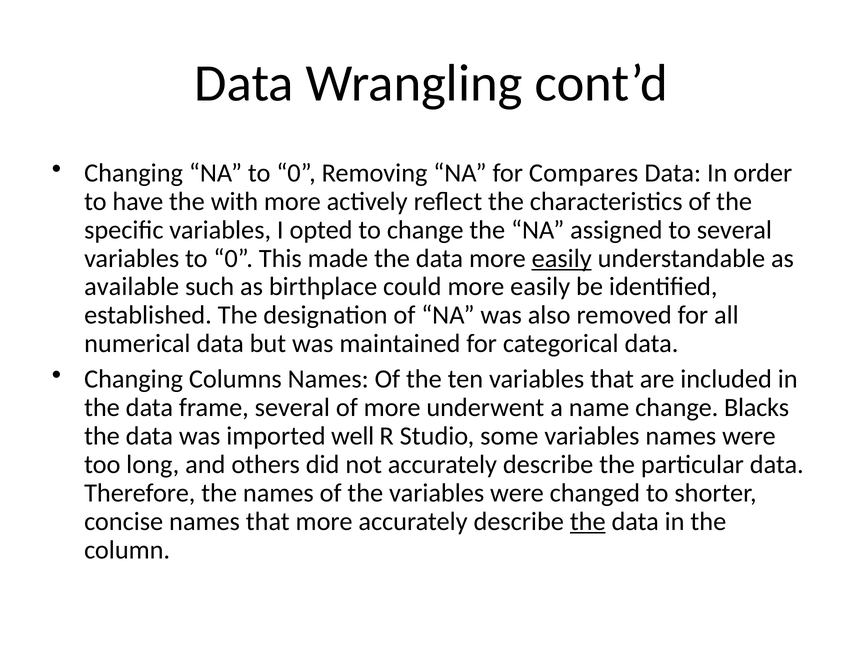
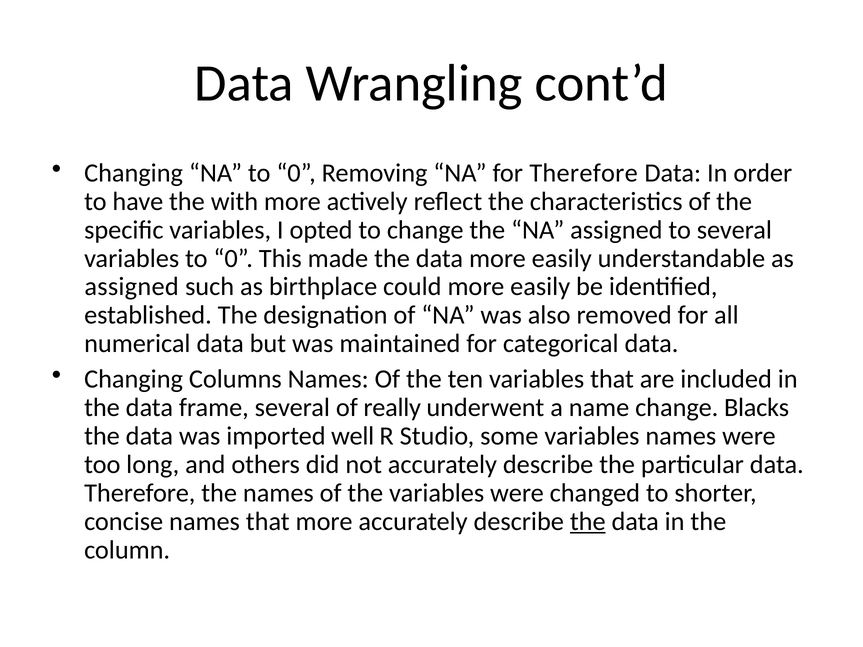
for Compares: Compares -> Therefore (584, 173)
easily underline: present -> none (562, 258)
available: available -> assigned (132, 287)
of more: more -> really (392, 408)
